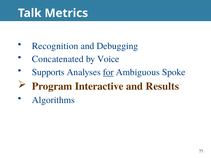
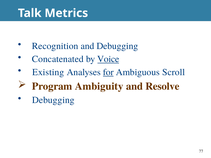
Voice underline: none -> present (108, 59)
Supports: Supports -> Existing (48, 72)
Spoke: Spoke -> Scroll (174, 72)
Interactive: Interactive -> Ambiguity (99, 86)
Results: Results -> Resolve (162, 86)
Algorithms: Algorithms -> Debugging (53, 100)
